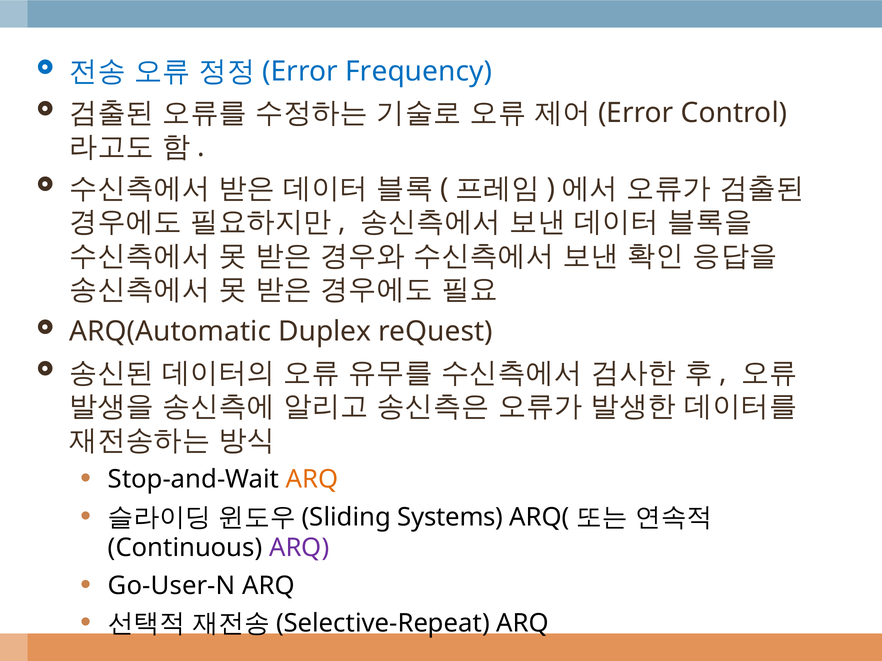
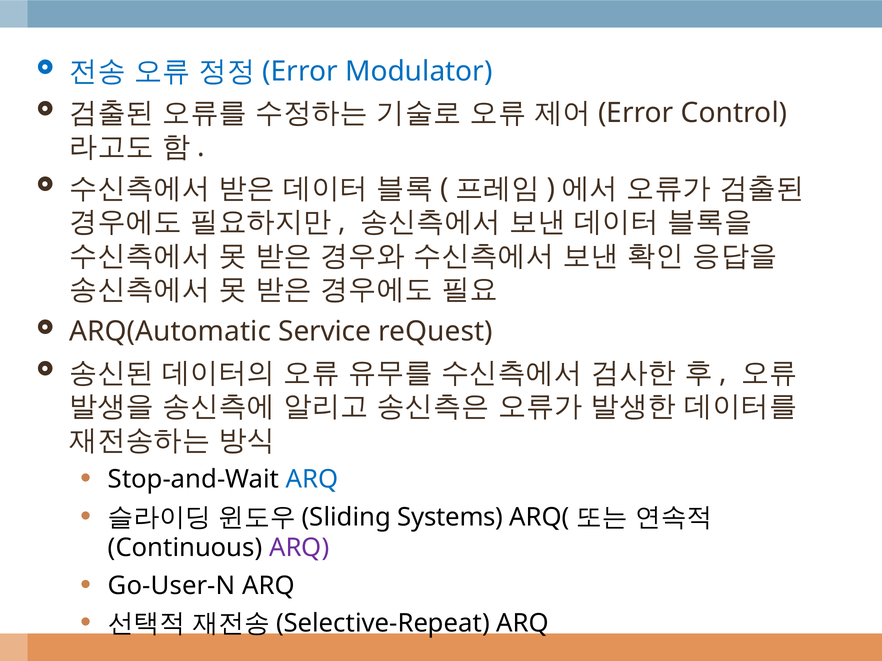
Frequency: Frequency -> Modulator (419, 71)
Duplex: Duplex -> Service (325, 331)
ARQ colour: orange -> blue (312, 480)
